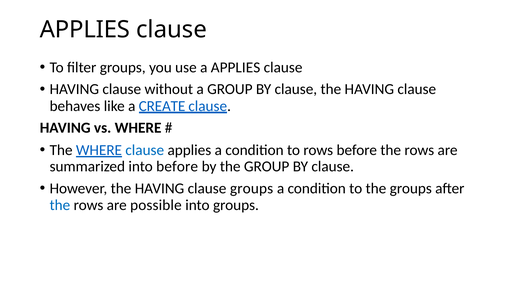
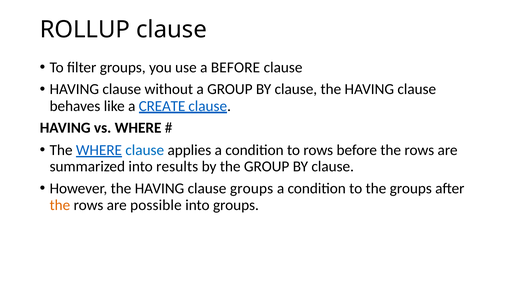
APPLIES: APPLIES -> ROLLUP (85, 29)
a APPLIES: APPLIES -> BEFORE (235, 67)
into before: before -> results (177, 166)
the colour: blue -> orange (60, 205)
